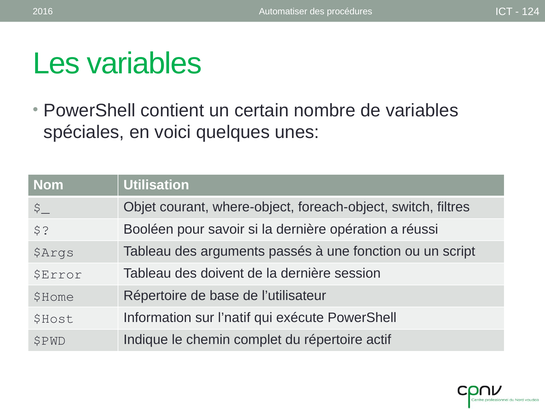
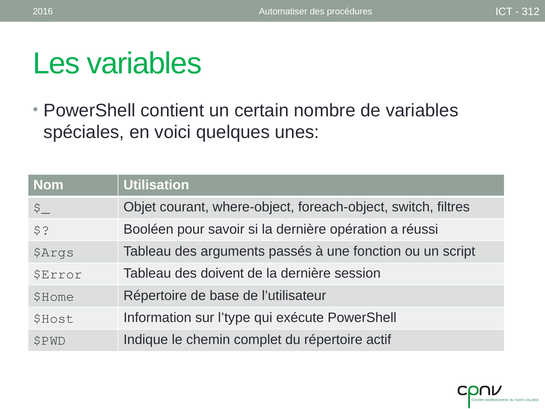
124: 124 -> 312 (531, 12)
l’natif: l’natif -> l’type (234, 318)
